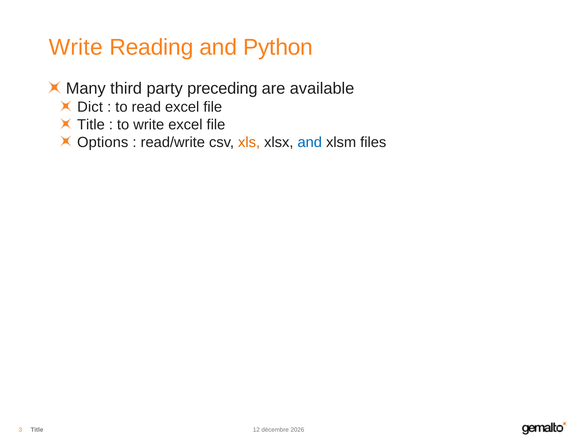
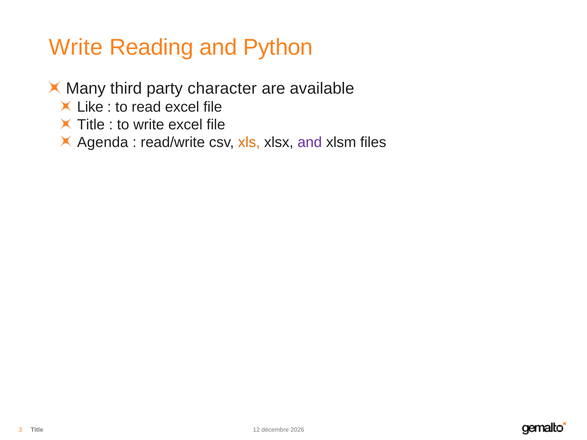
preceding: preceding -> character (222, 89)
Dict: Dict -> Like (90, 107)
Options: Options -> Agenda (103, 142)
and colour: blue -> purple (310, 142)
